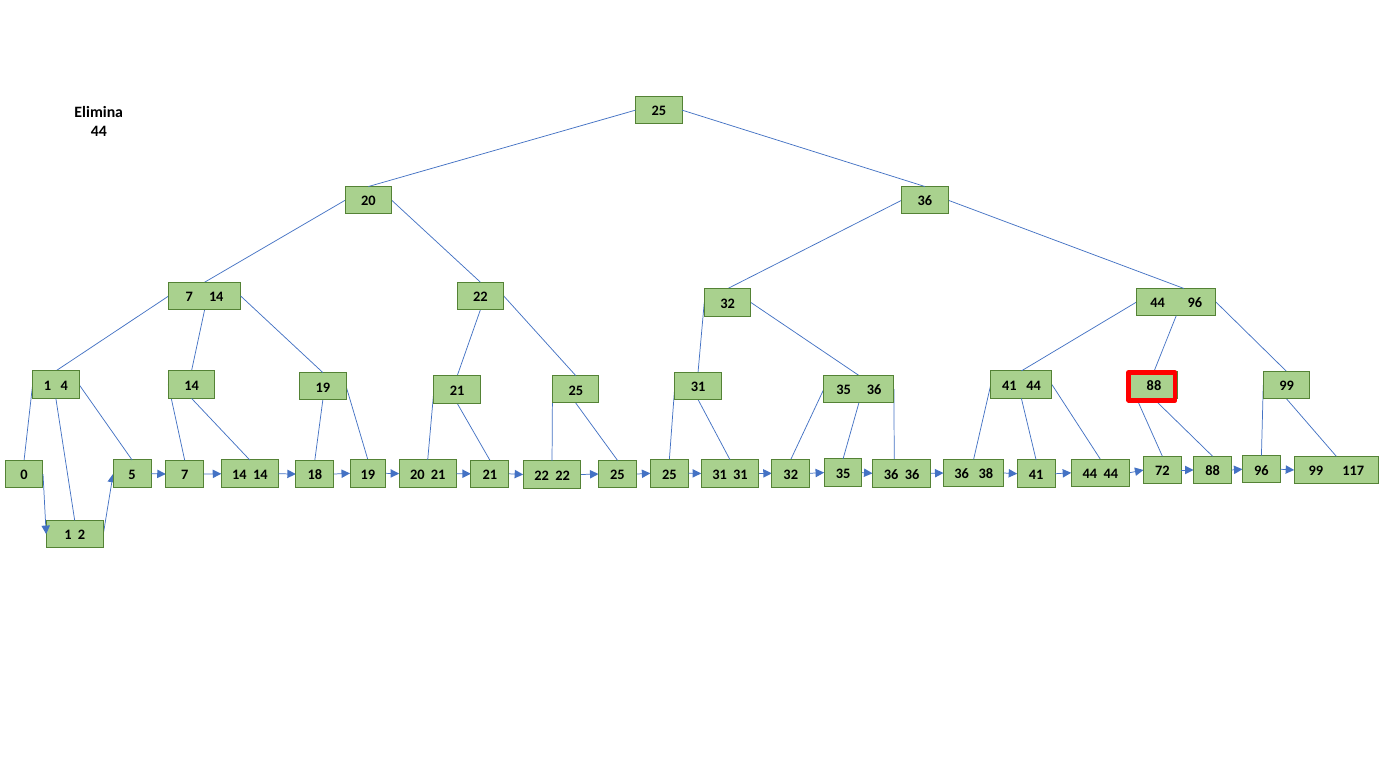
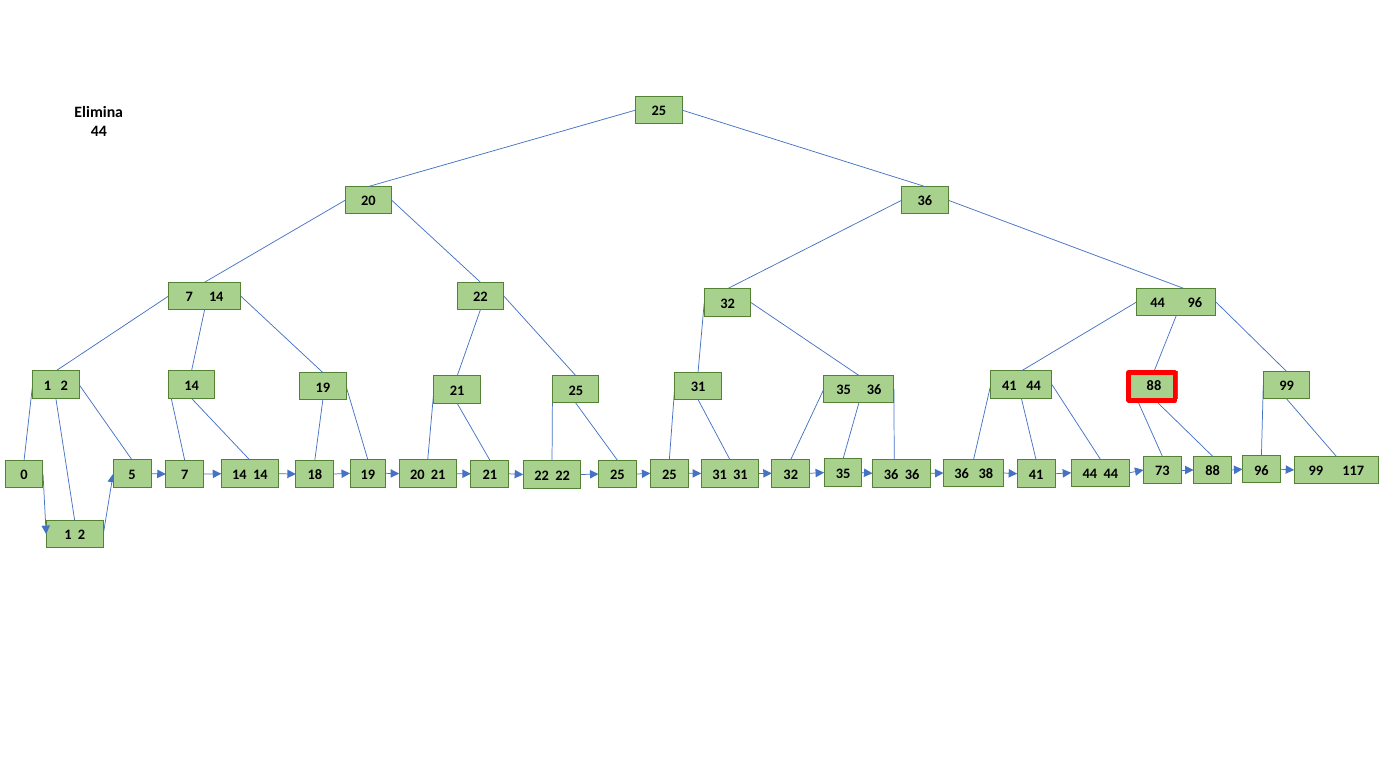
4: 4 -> 2 (64, 386)
72: 72 -> 73 (1162, 471)
